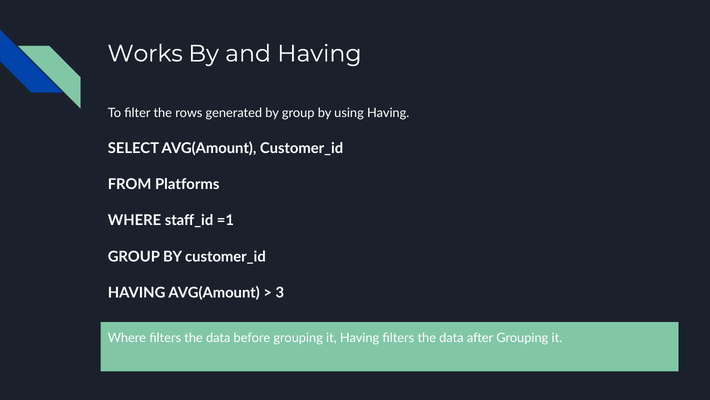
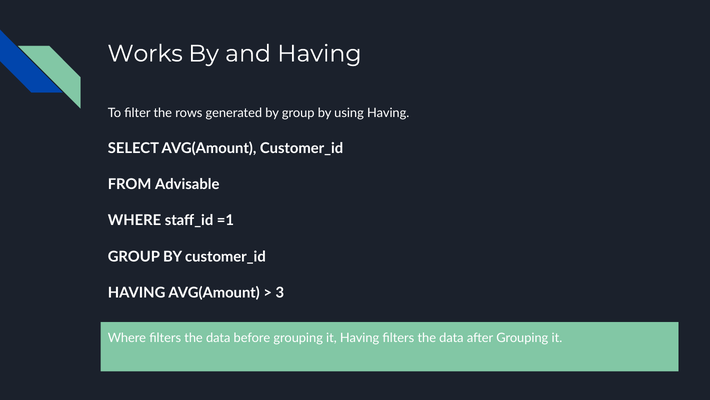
Platforms: Platforms -> Advisable (187, 184)
